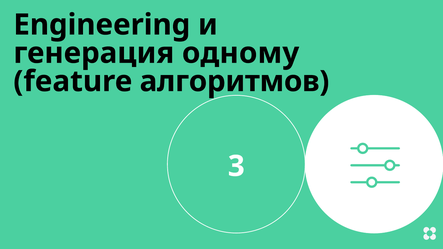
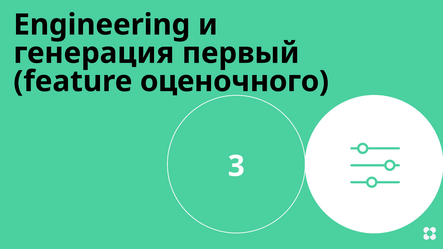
одному: одному -> первый (241, 53)
алгоритмов: алгоритмов -> оценочного (234, 81)
